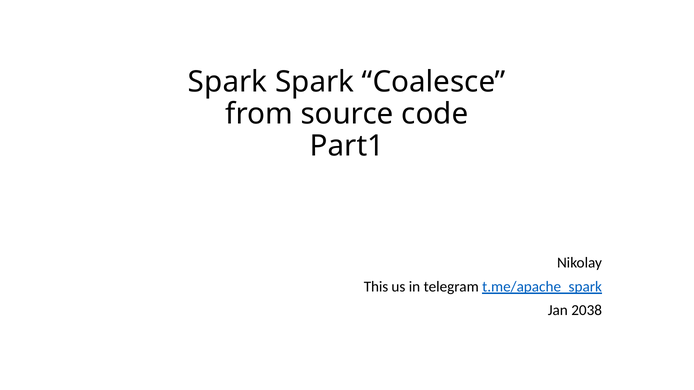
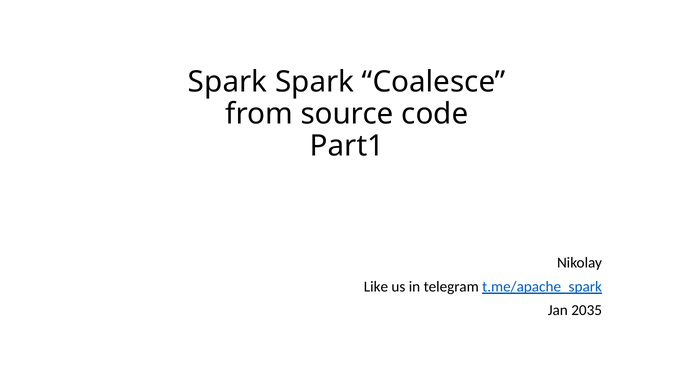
This: This -> Like (376, 287)
2038: 2038 -> 2035 (587, 311)
